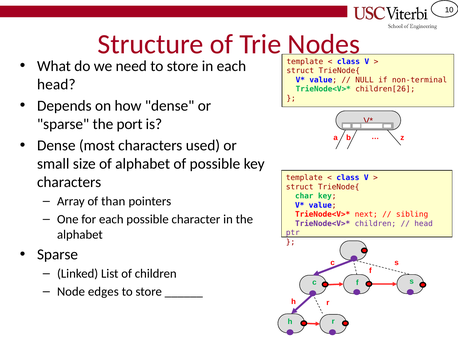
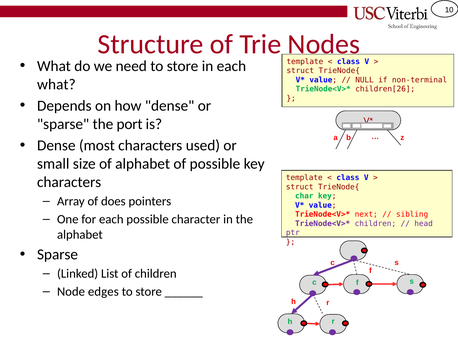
head: head -> what (56, 84)
than: than -> does (113, 201)
